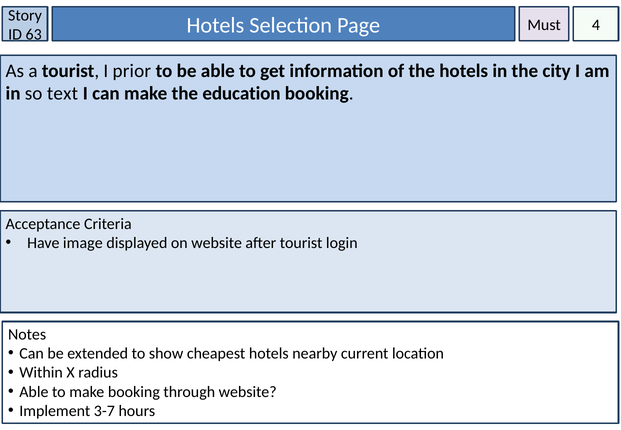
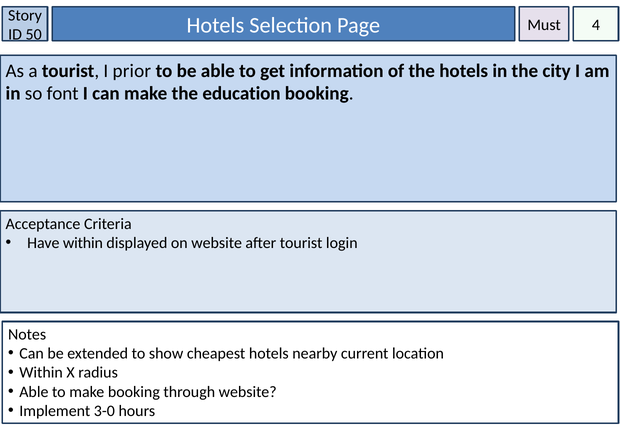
63: 63 -> 50 (34, 34)
text: text -> font (63, 94)
Have image: image -> within (83, 243)
3-7: 3-7 -> 3-0 (104, 411)
